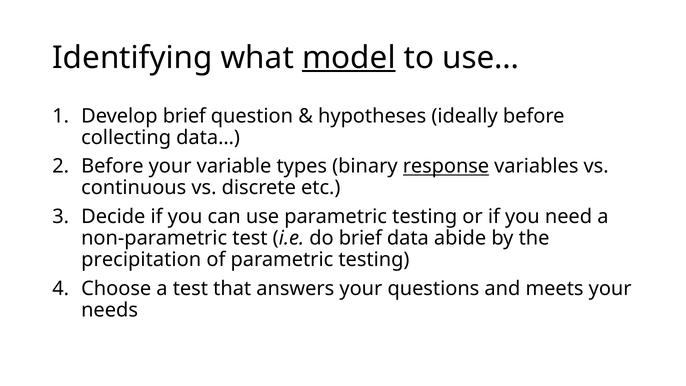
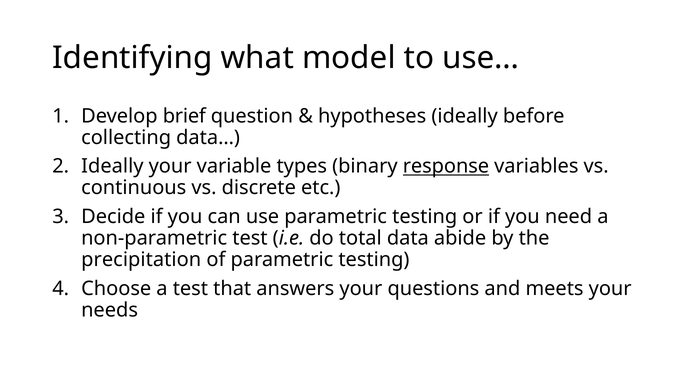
model underline: present -> none (349, 58)
Before: Before -> Ideally (112, 166)
do brief: brief -> total (360, 238)
